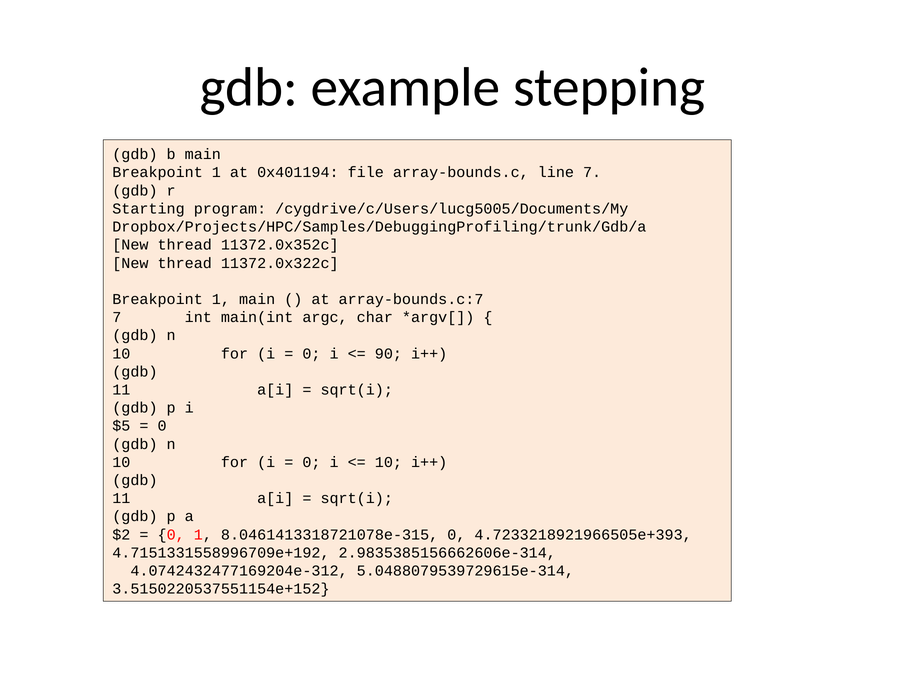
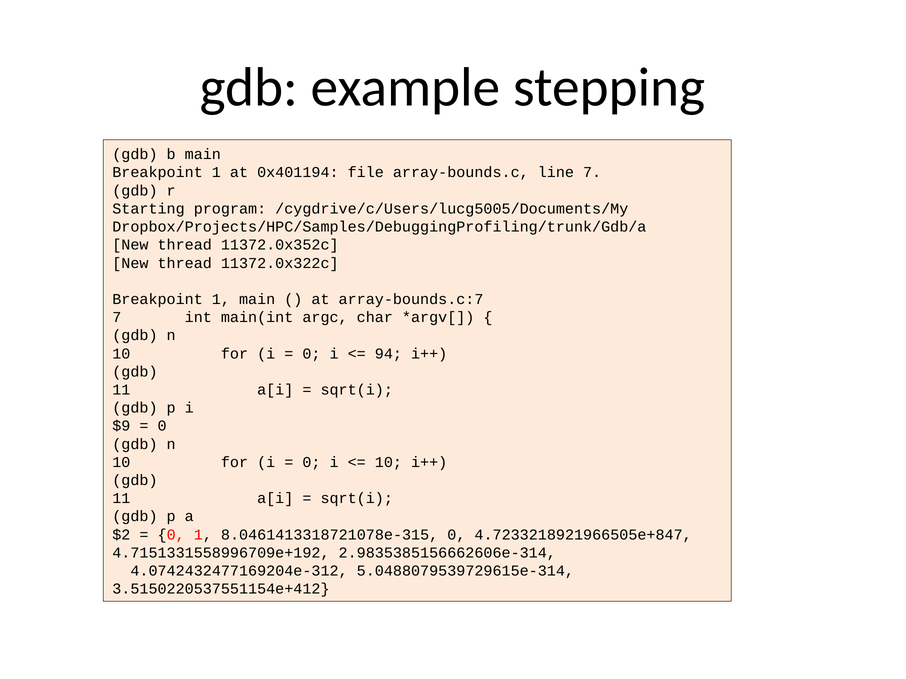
90: 90 -> 94 (388, 354)
$5: $5 -> $9 (121, 426)
4.7233218921966505e+393: 4.7233218921966505e+393 -> 4.7233218921966505e+847 (583, 535)
3.5150220537551154e+152: 3.5150220537551154e+152 -> 3.5150220537551154e+412 (221, 589)
